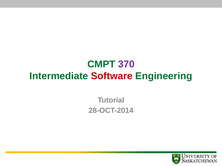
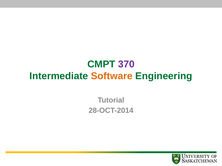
Software colour: red -> orange (112, 76)
